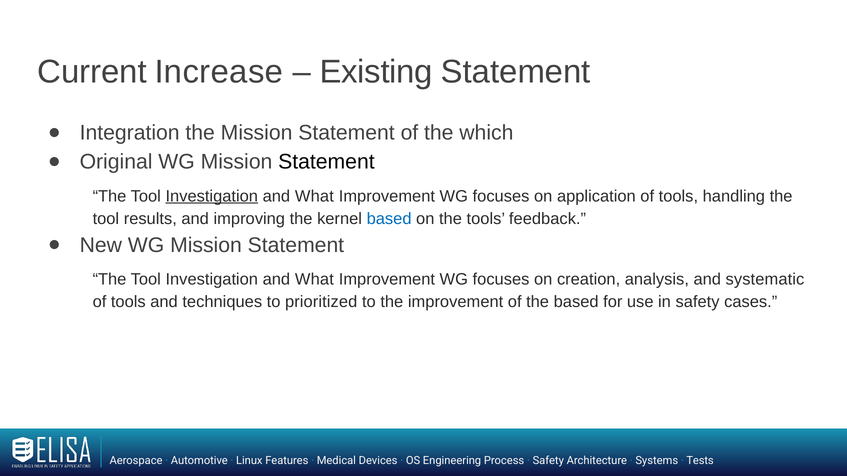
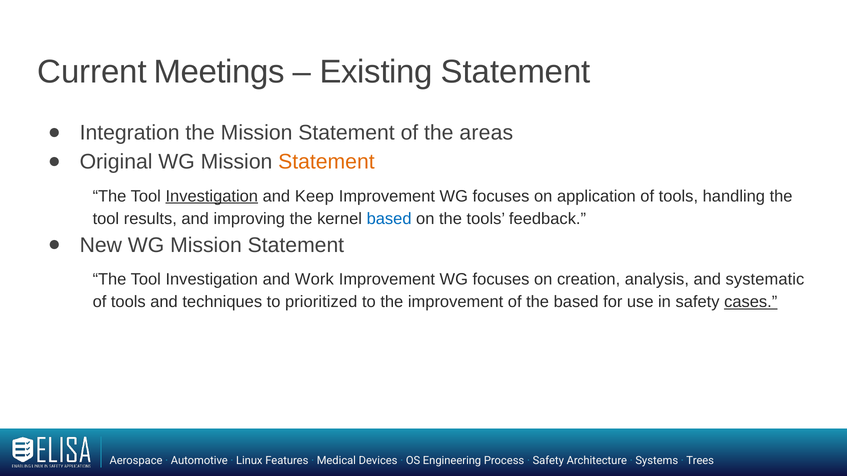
Increase: Increase -> Meetings (219, 72)
which: which -> areas (486, 133)
Statement colour: black -> orange (326, 162)
What: What -> Keep (314, 196)
What: What -> Work (314, 280)
cases underline: none -> present (751, 302)
Tests: Tests -> Trees (700, 461)
